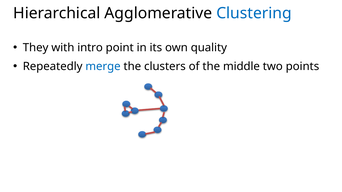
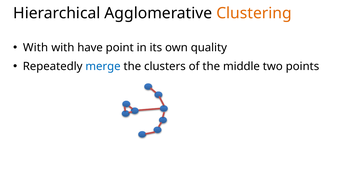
Clustering colour: blue -> orange (254, 13)
They: They -> With (36, 48)
intro: intro -> have (90, 48)
